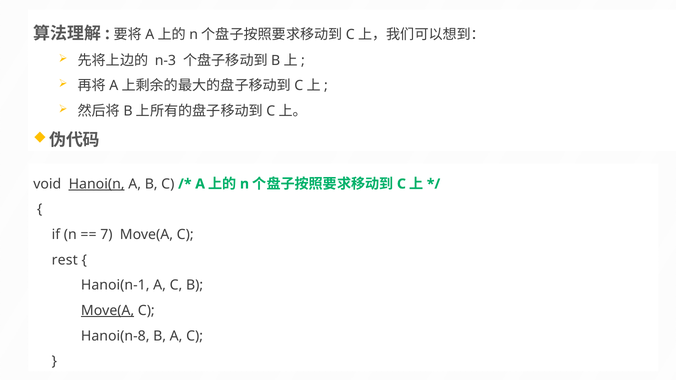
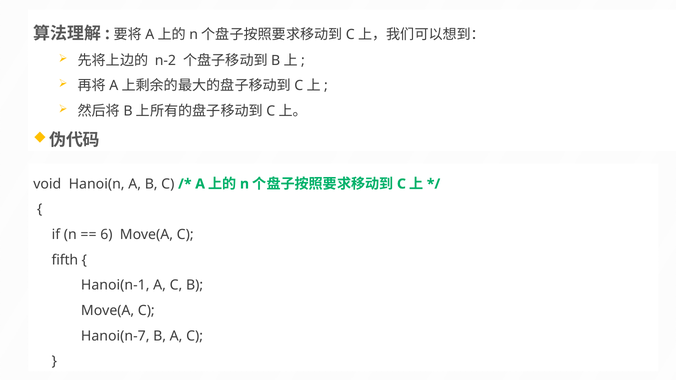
n-3: n-3 -> n-2 (165, 60)
Hanoi(n underline: present -> none (97, 184)
7: 7 -> 6 (106, 235)
rest: rest -> fifth (65, 260)
Move(A underline: present -> none (108, 311)
Hanoi(n-8: Hanoi(n-8 -> Hanoi(n-7 (115, 336)
